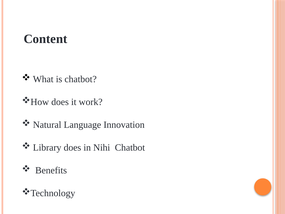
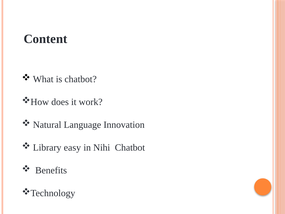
Library does: does -> easy (72, 147)
